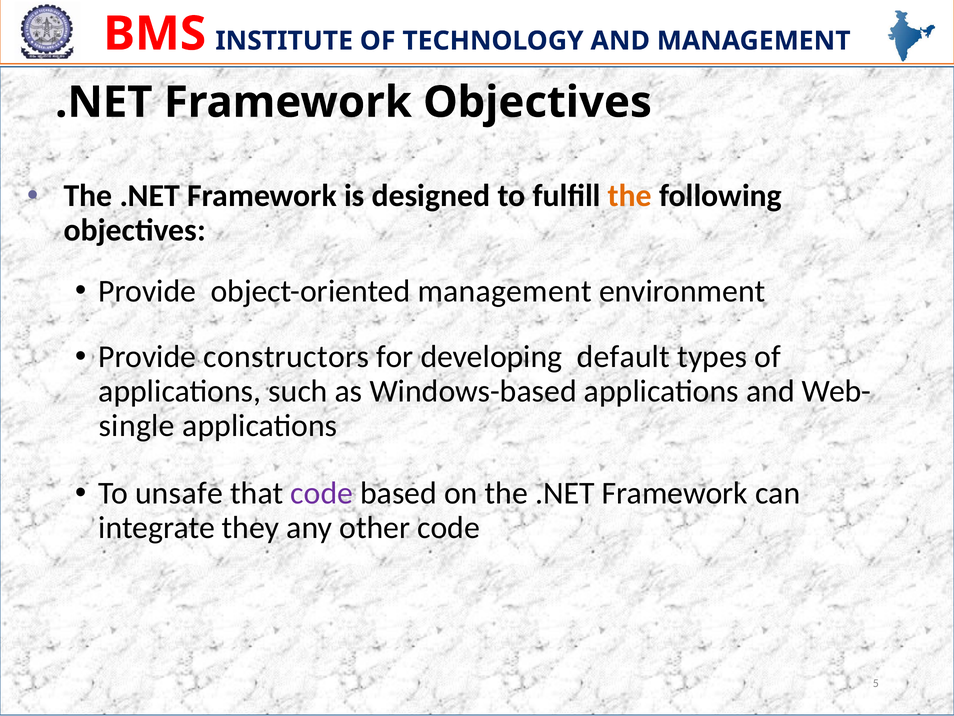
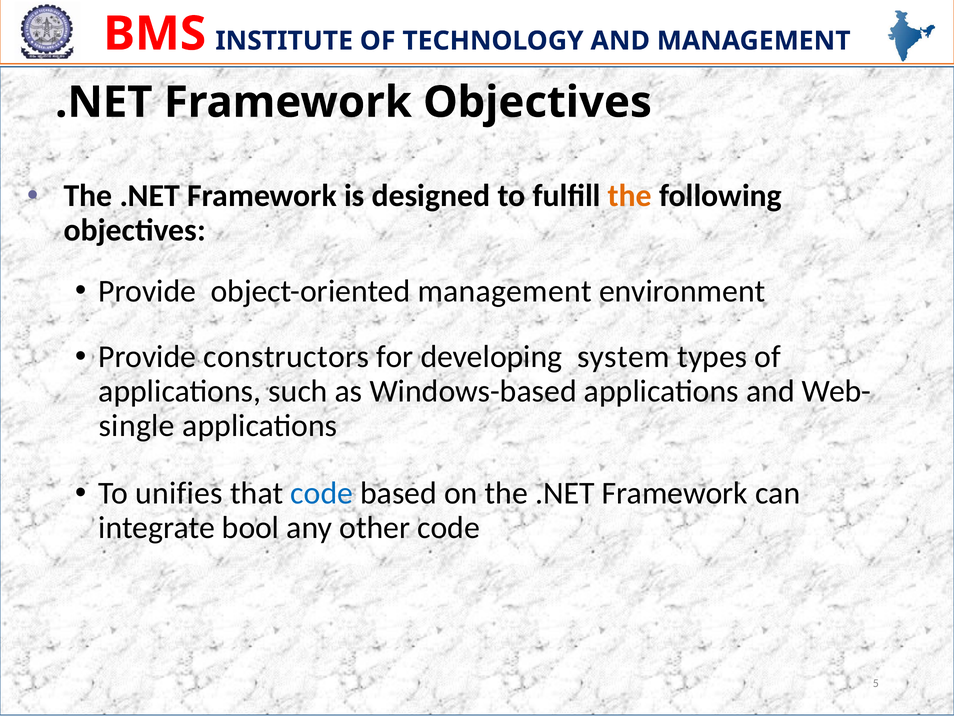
default: default -> system (623, 357)
unsafe: unsafe -> unifies (179, 493)
code colour: purple -> blue (322, 493)
they: they -> bool (251, 527)
